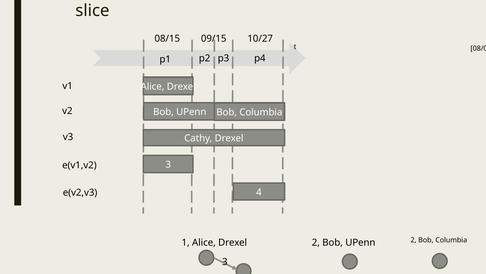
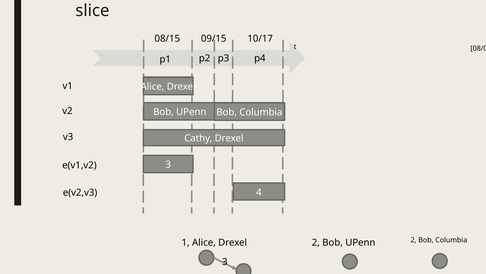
10/27: 10/27 -> 10/17 (260, 39)
